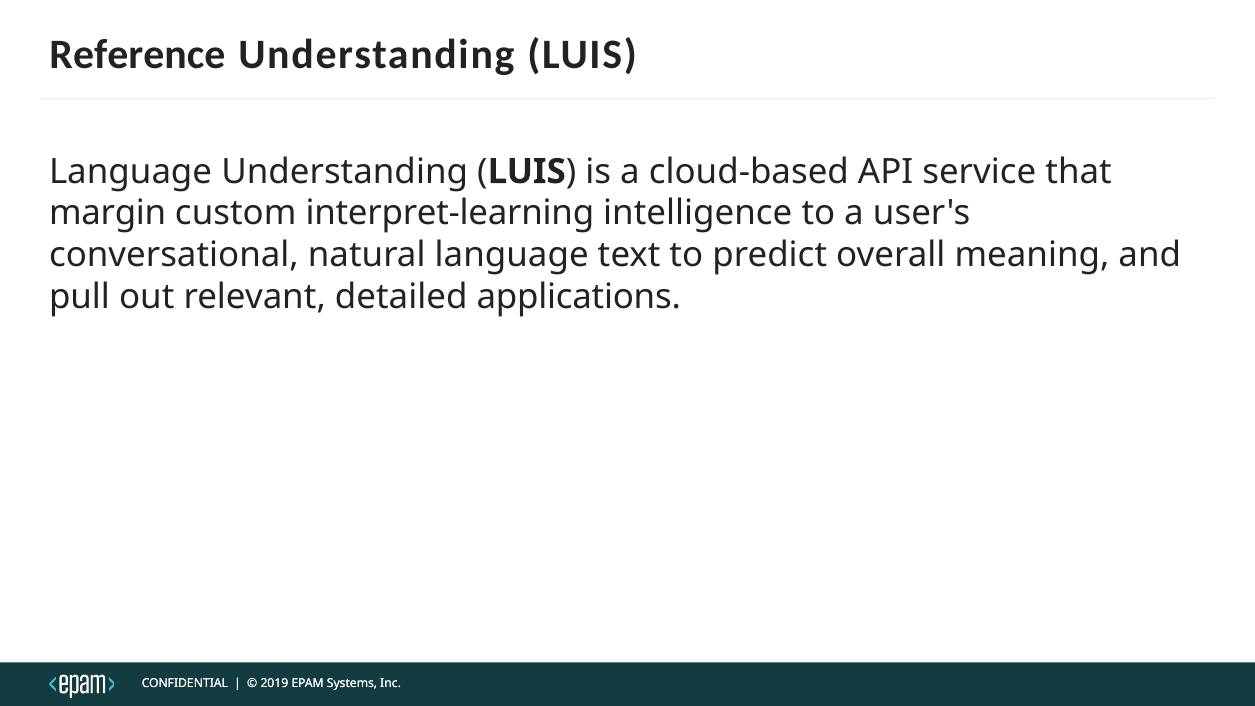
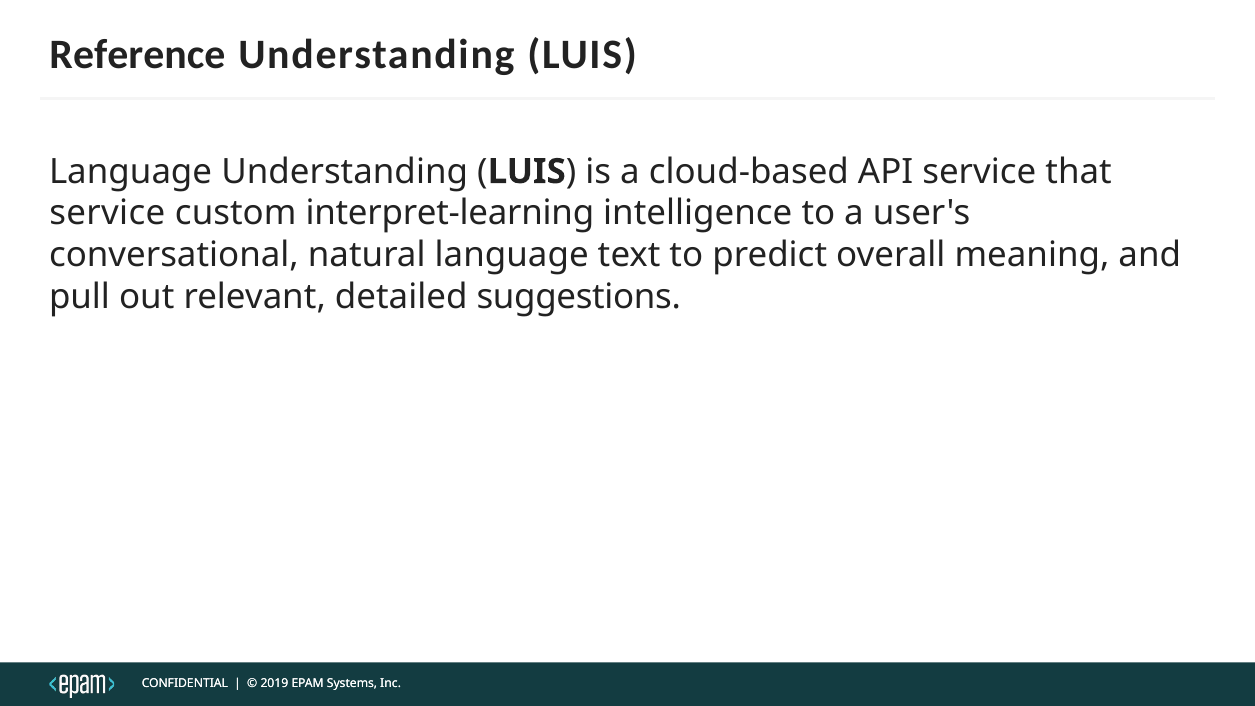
margin: margin -> service (107, 213)
applications: applications -> suggestions (579, 297)
